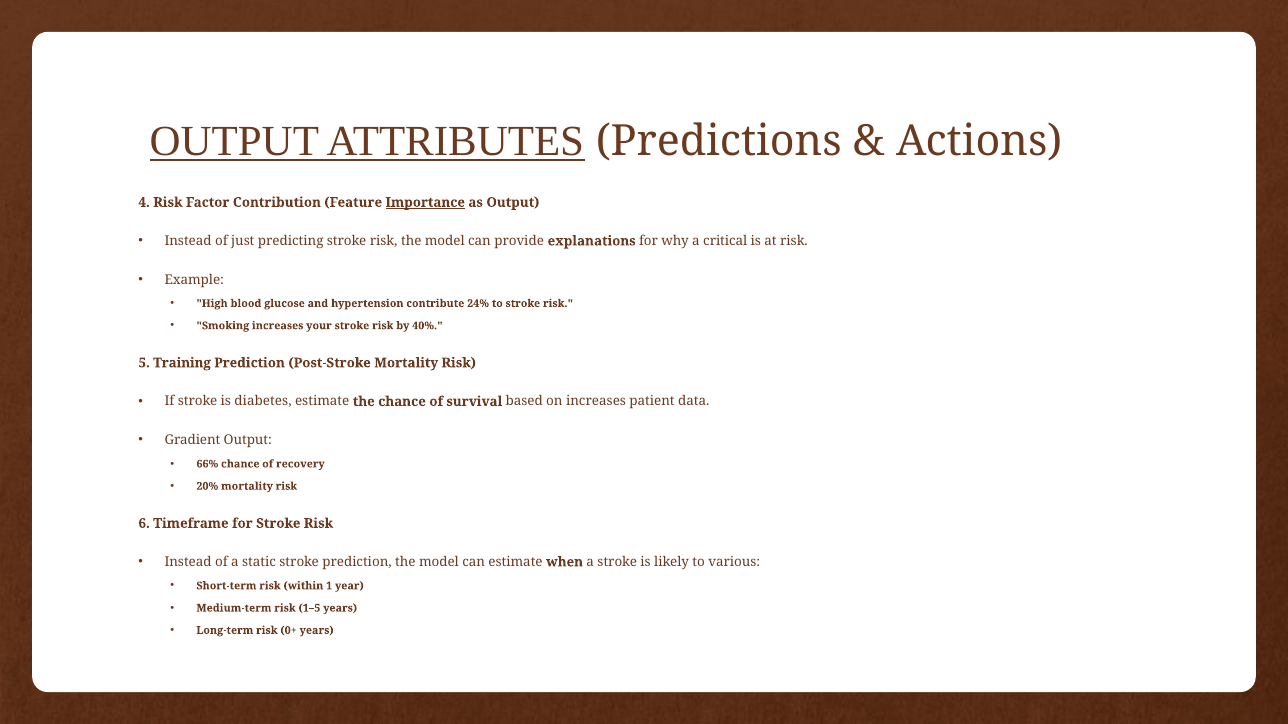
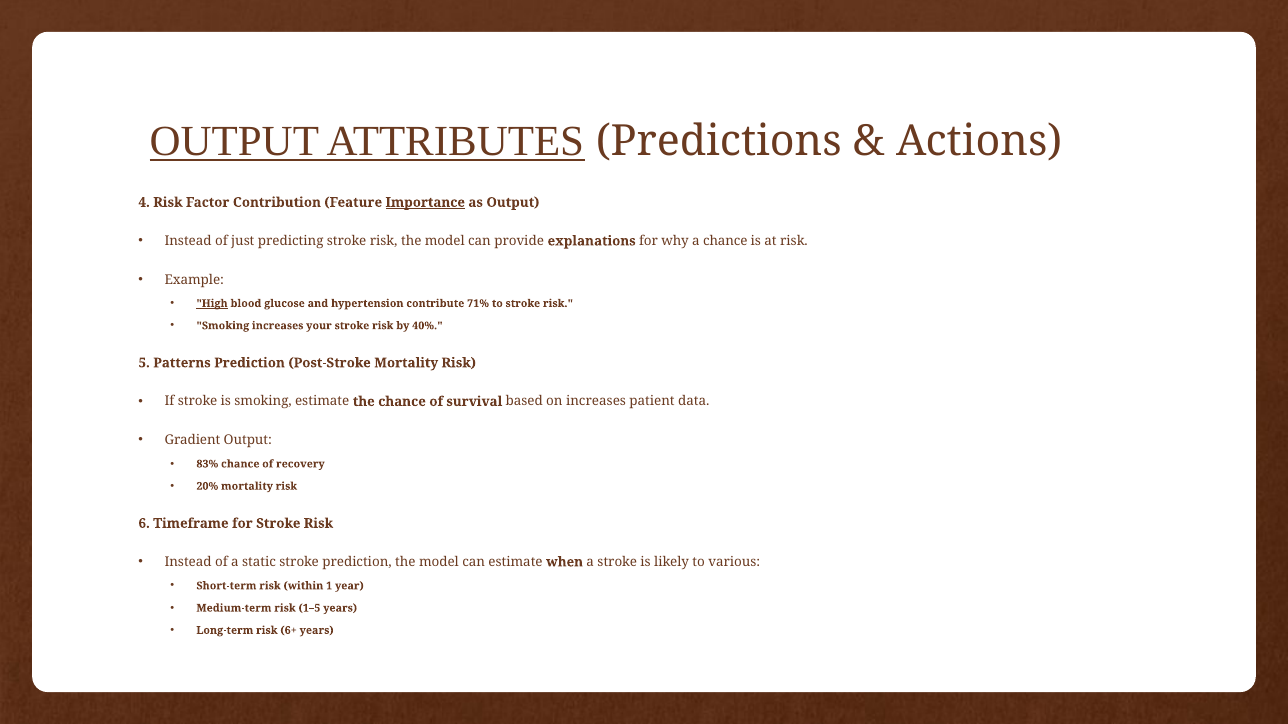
a critical: critical -> chance (725, 241)
High underline: none -> present (212, 304)
24%: 24% -> 71% (478, 304)
Training: Training -> Patterns (182, 363)
is diabetes: diabetes -> smoking (263, 402)
66%: 66% -> 83% (207, 464)
0+: 0+ -> 6+ (289, 631)
